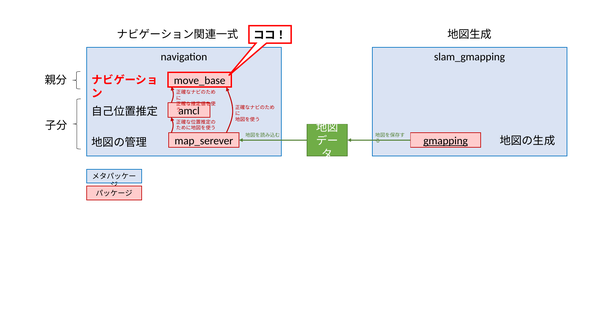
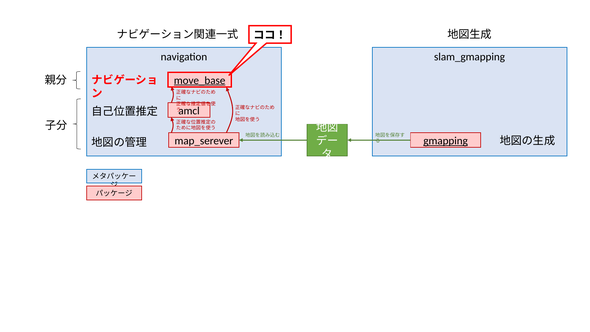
move_base underline: none -> present (200, 80)
